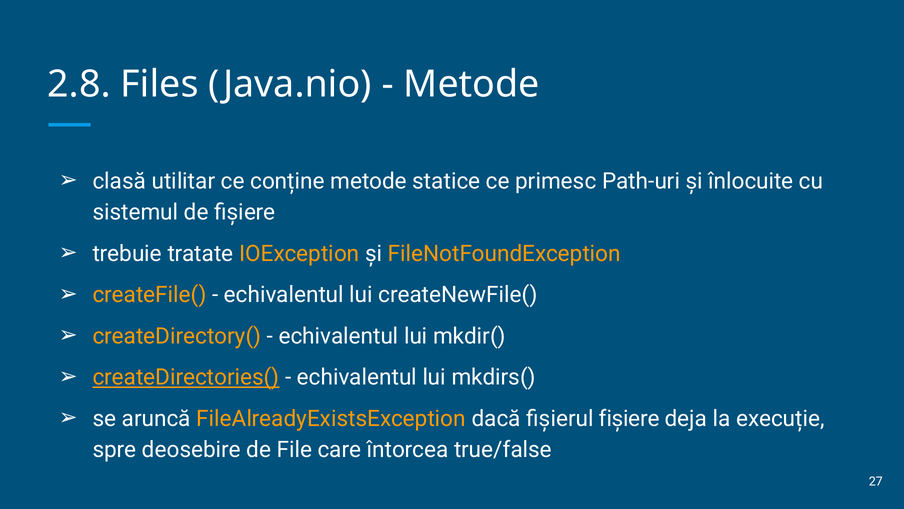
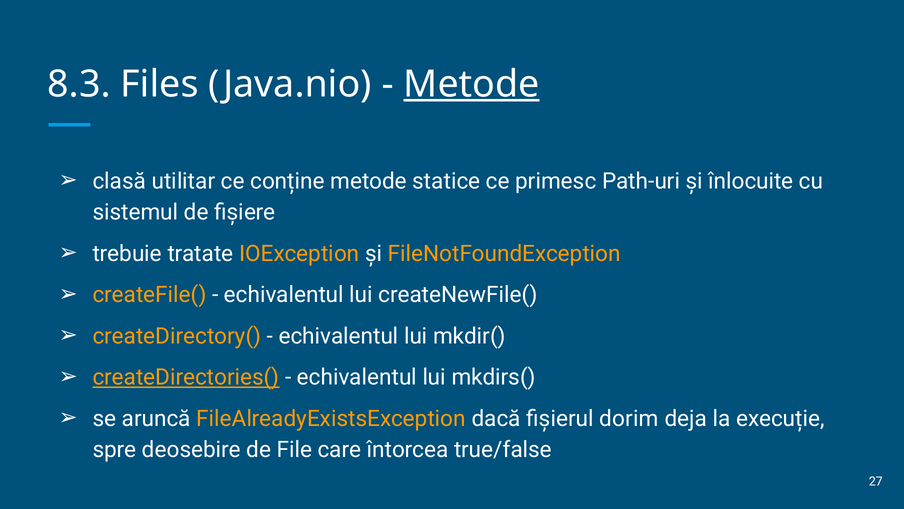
2.8: 2.8 -> 8.3 (79, 84)
Metode underline: none -> present (471, 84)
fișierul fișiere: fișiere -> dorim (629, 418)
